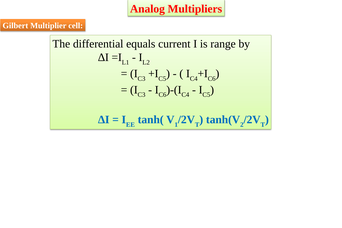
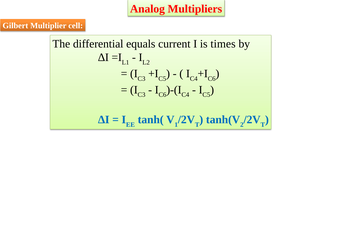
range: range -> times (223, 44)
